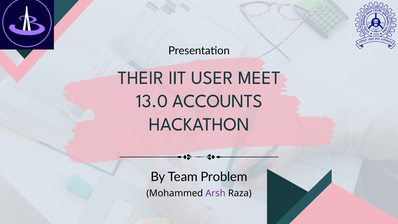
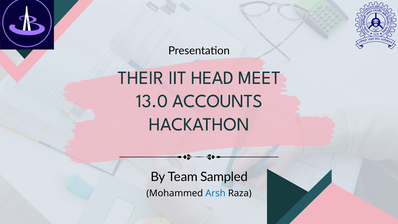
USER: USER -> HEAD (212, 78)
Problem: Problem -> Sampled (224, 177)
Arsh colour: purple -> blue (215, 193)
